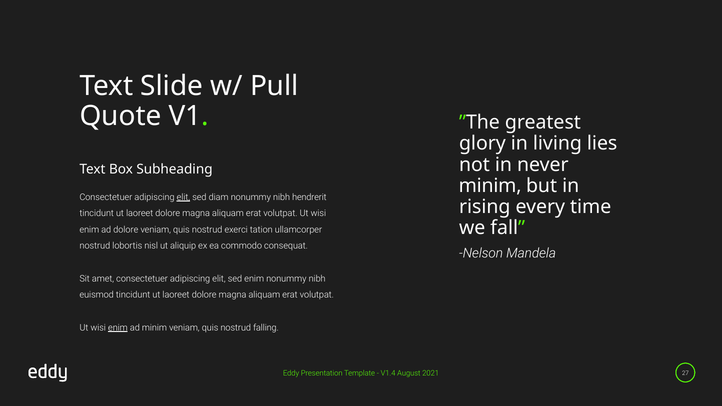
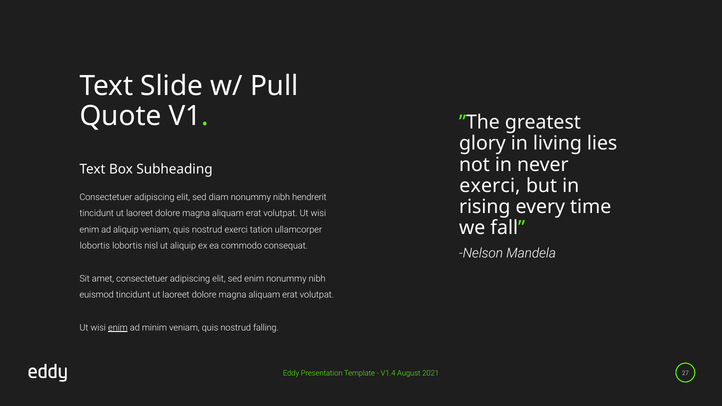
minim: minim -> exerci (490, 186)
elit underline: present -> none (183, 197)
ad dolore: dolore -> aliquip (126, 230)
nostrud: nostrud -> lobortis (95, 246)
